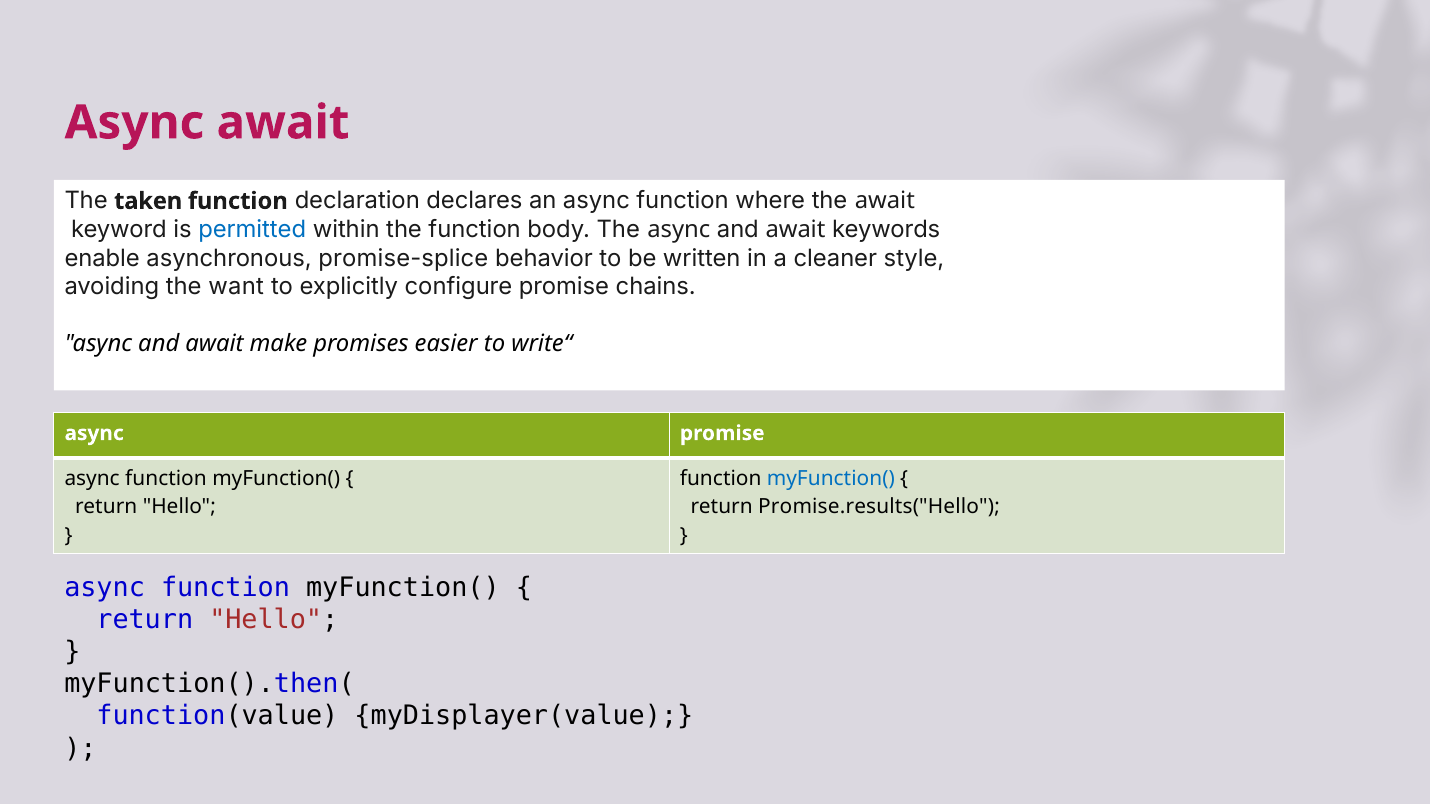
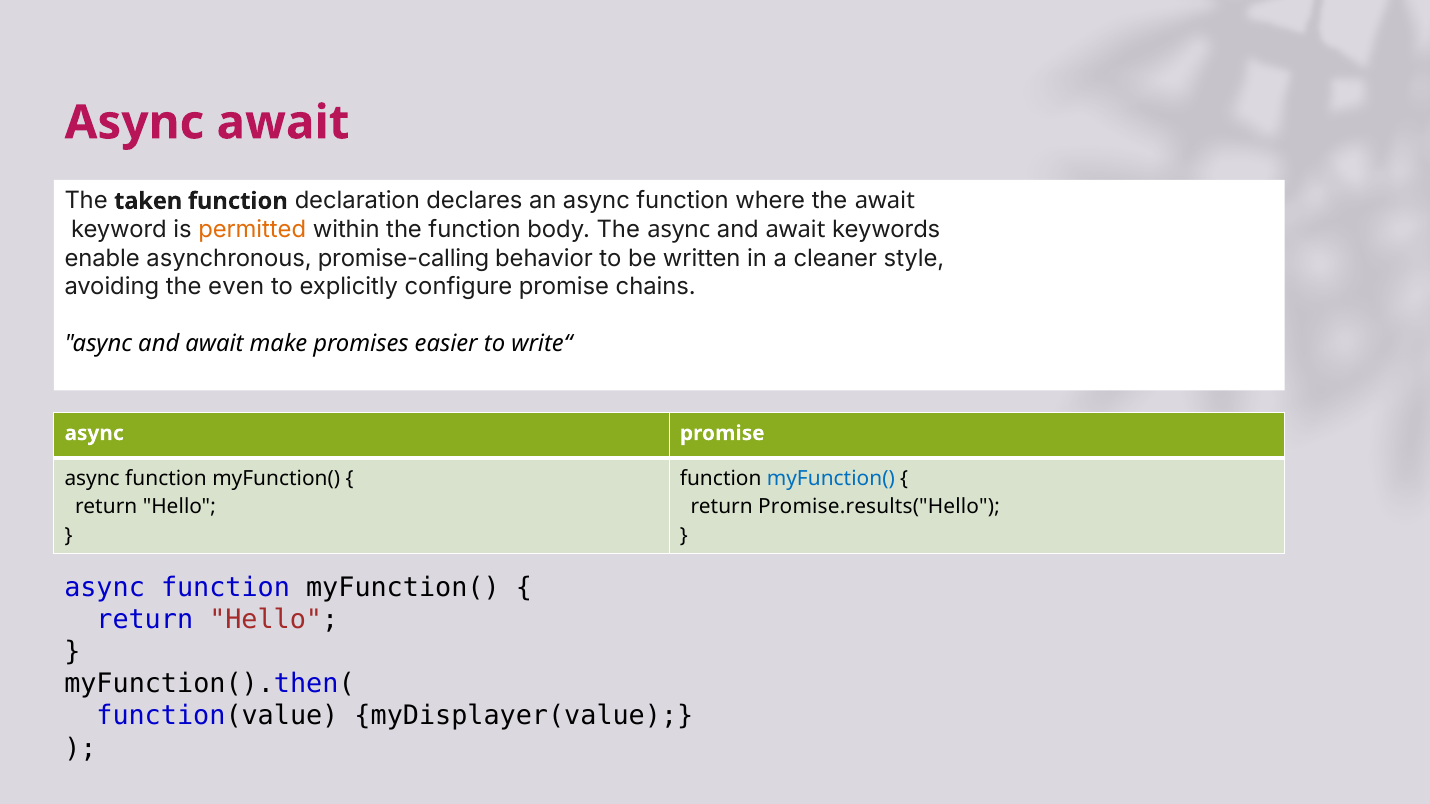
permitted colour: blue -> orange (252, 230)
promise-splice: promise-splice -> promise-calling (404, 258)
want: want -> even (236, 287)
